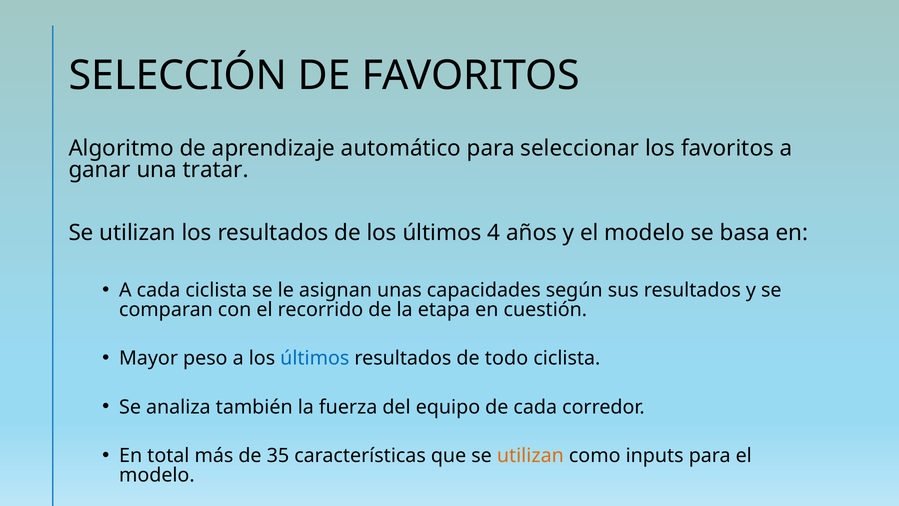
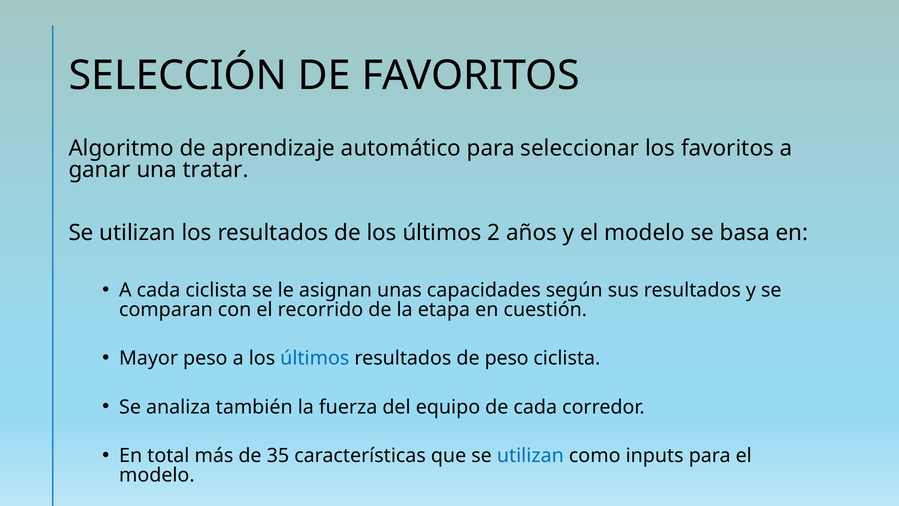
4: 4 -> 2 (494, 233)
de todo: todo -> peso (507, 358)
utilizan colour: orange -> blue (530, 456)
